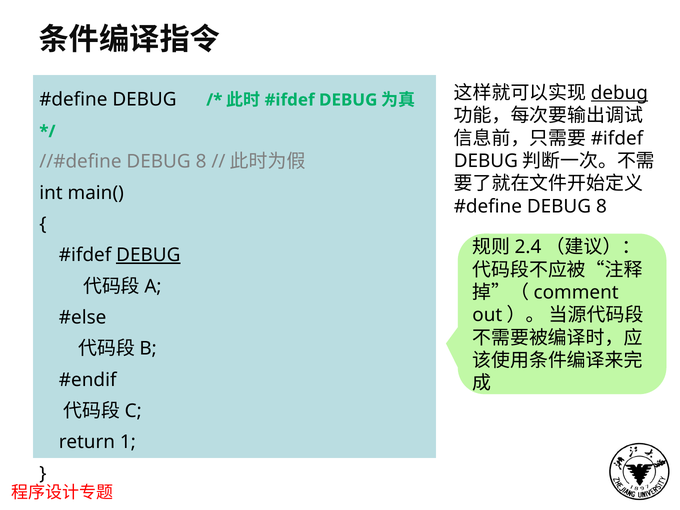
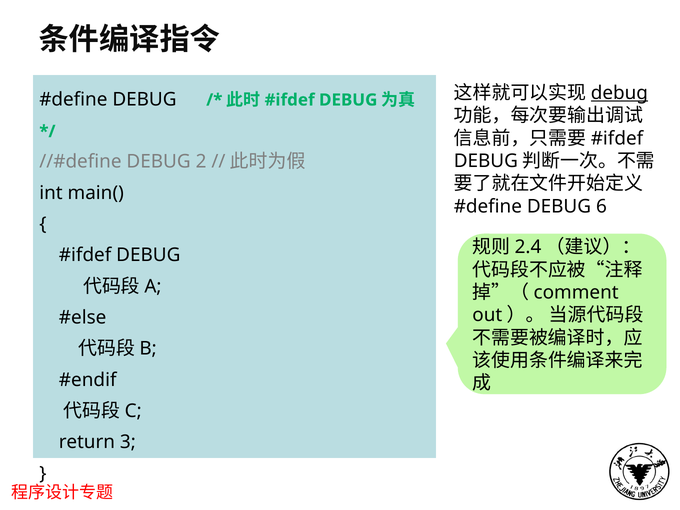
8: 8 -> 2 (201, 162)
8: 8 -> 6 (601, 206)
DEBUG underline: present -> none (148, 255)
1: 1 -> 3 (128, 442)
